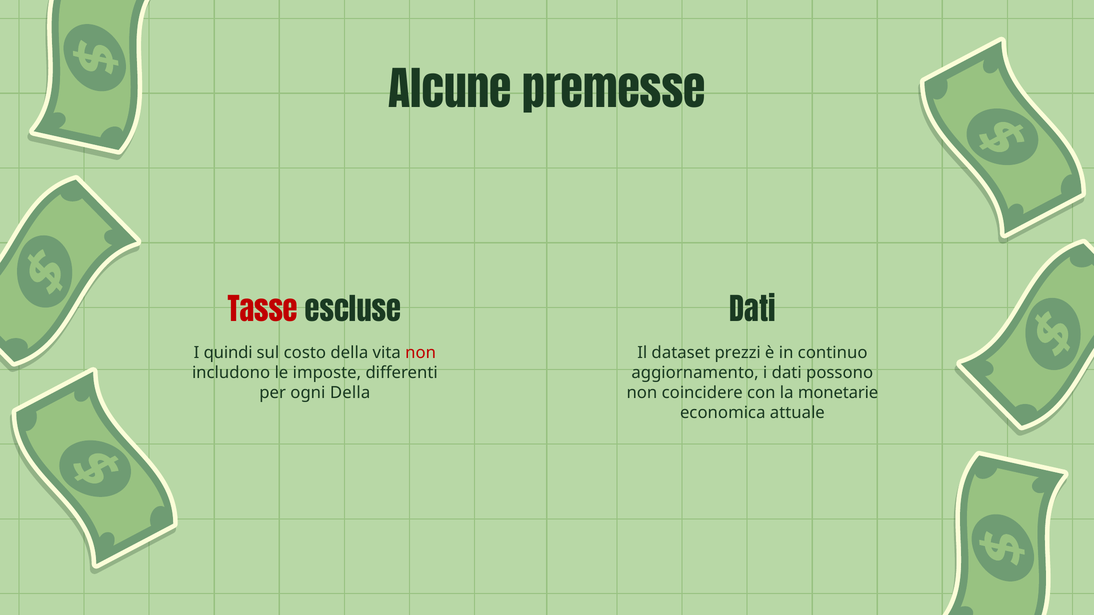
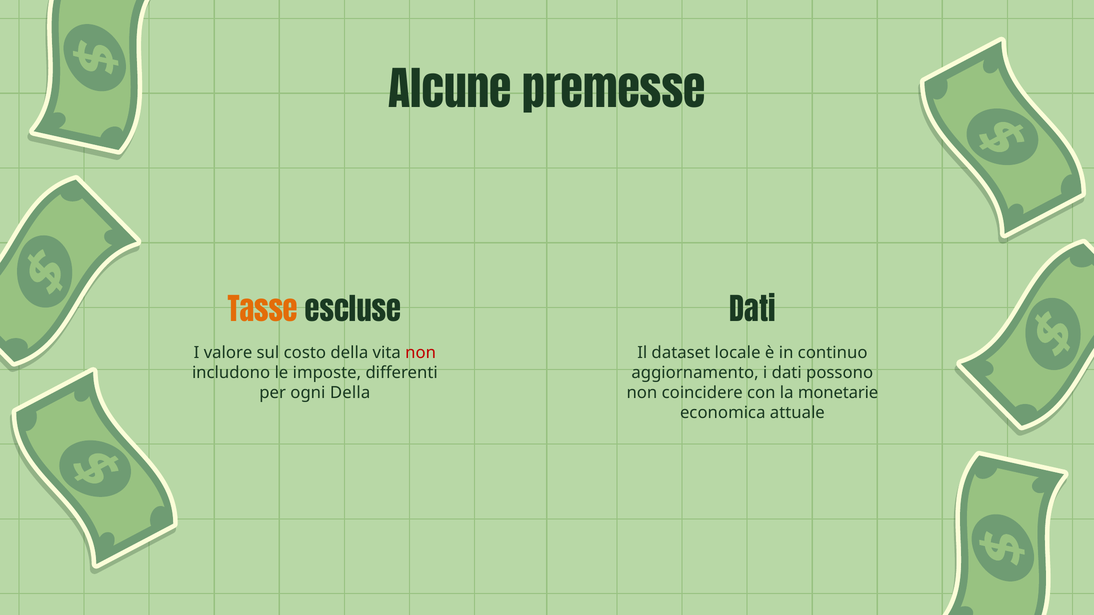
Tasse colour: red -> orange (263, 311)
quindi: quindi -> valore (228, 353)
prezzi: prezzi -> locale (738, 353)
